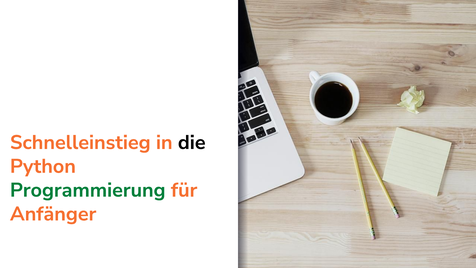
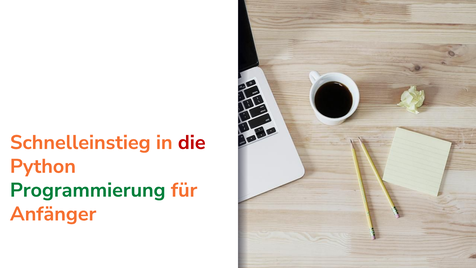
die colour: black -> red (192, 142)
